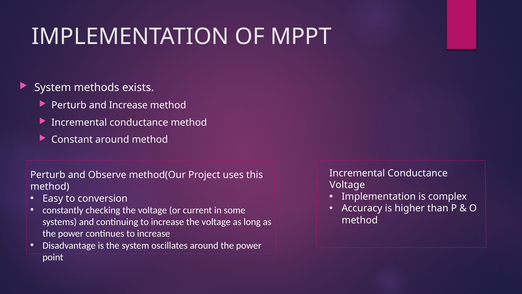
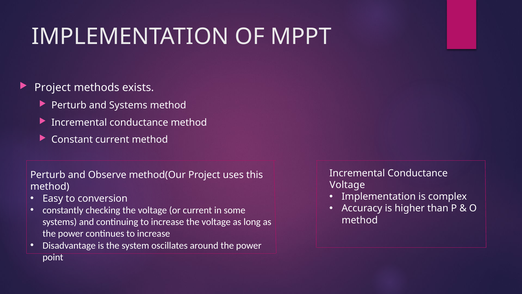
System: System -> Project (53, 87)
and Increase: Increase -> Systems (128, 105)
Constant around: around -> current (112, 140)
